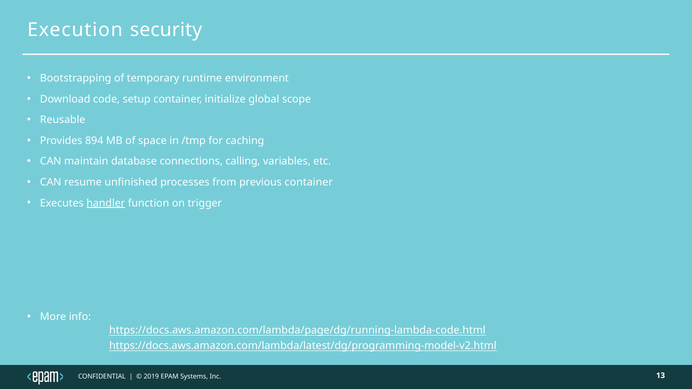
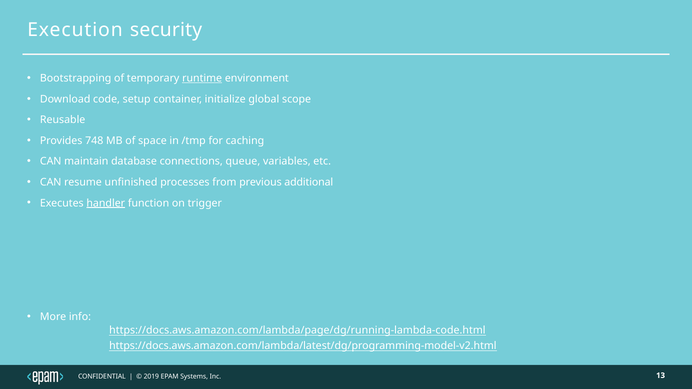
runtime underline: none -> present (202, 78)
894: 894 -> 748 (94, 141)
calling: calling -> queue (243, 162)
previous container: container -> additional (309, 182)
